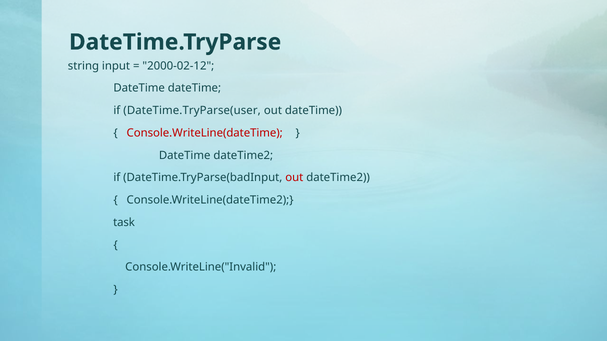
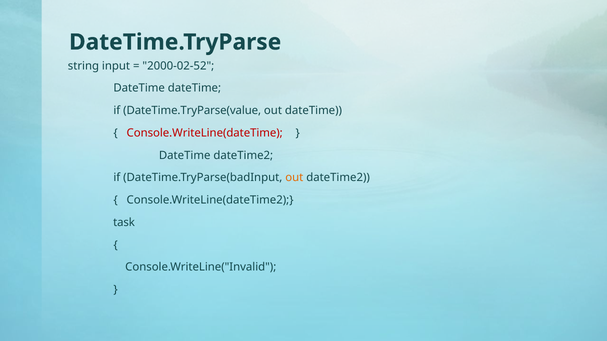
2000-02-12: 2000-02-12 -> 2000-02-52 (178, 66)
DateTime.TryParse(user: DateTime.TryParse(user -> DateTime.TryParse(value (192, 111)
out colour: red -> orange (294, 178)
